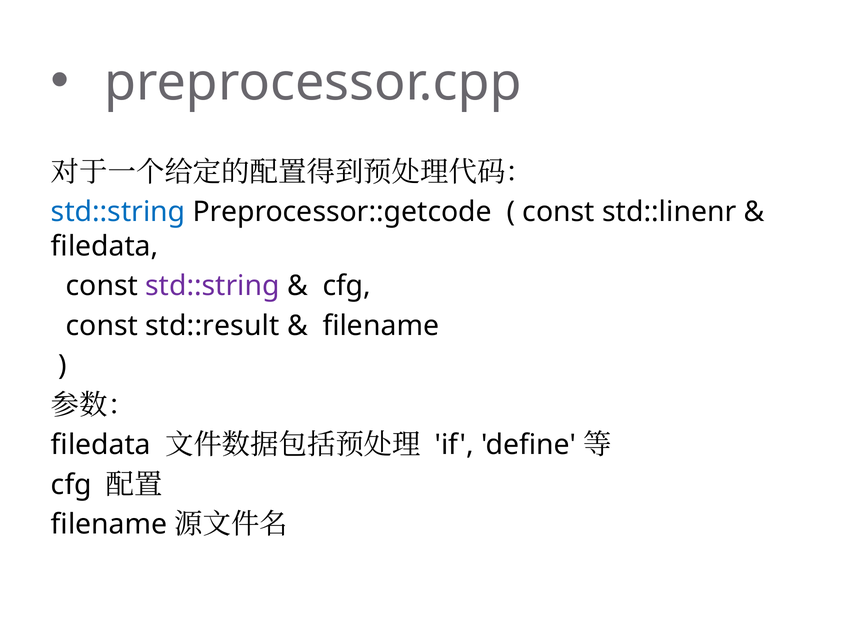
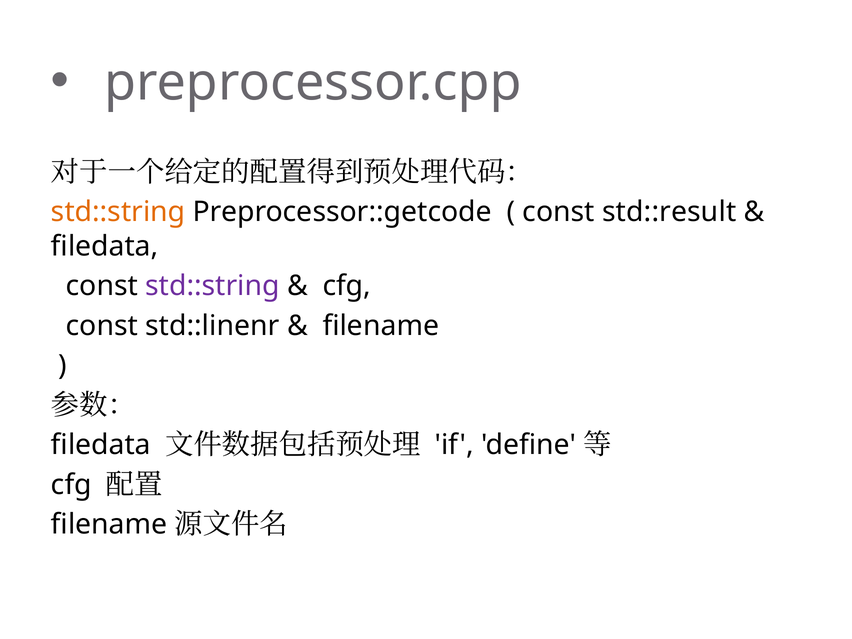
std::string colour: blue -> orange (118, 212)
std::linenr: std::linenr -> std::result (669, 212)
std::result: std::result -> std::linenr (212, 326)
